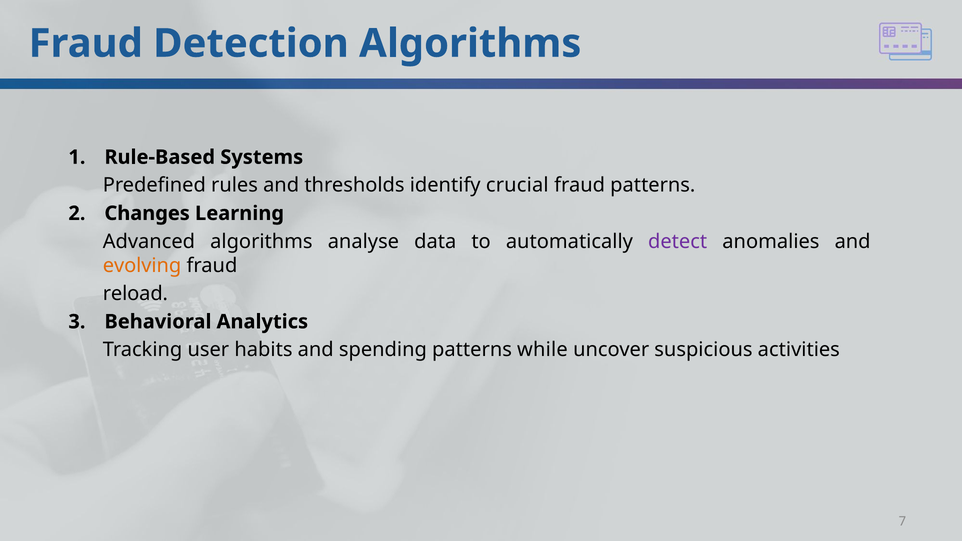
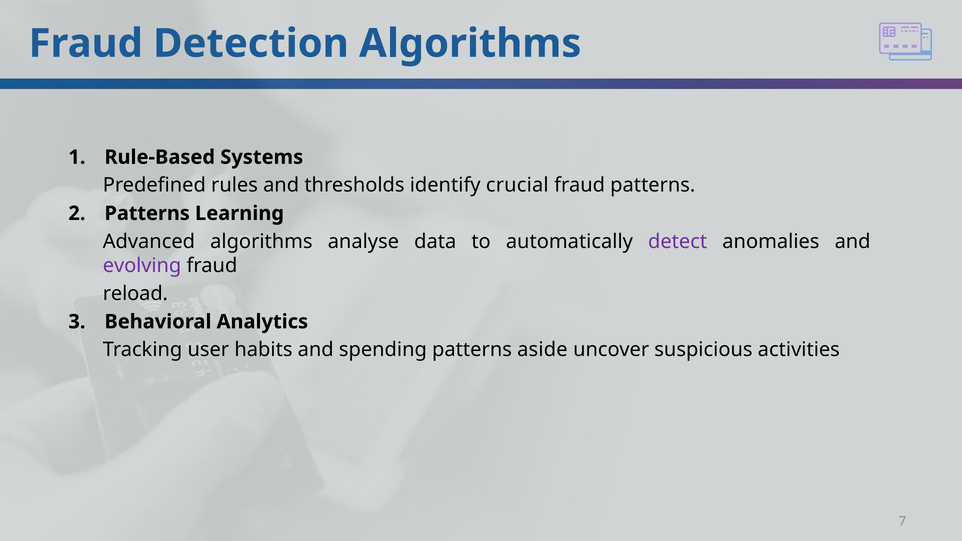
Changes: Changes -> Patterns (147, 213)
evolving colour: orange -> purple (142, 266)
while: while -> aside (542, 350)
